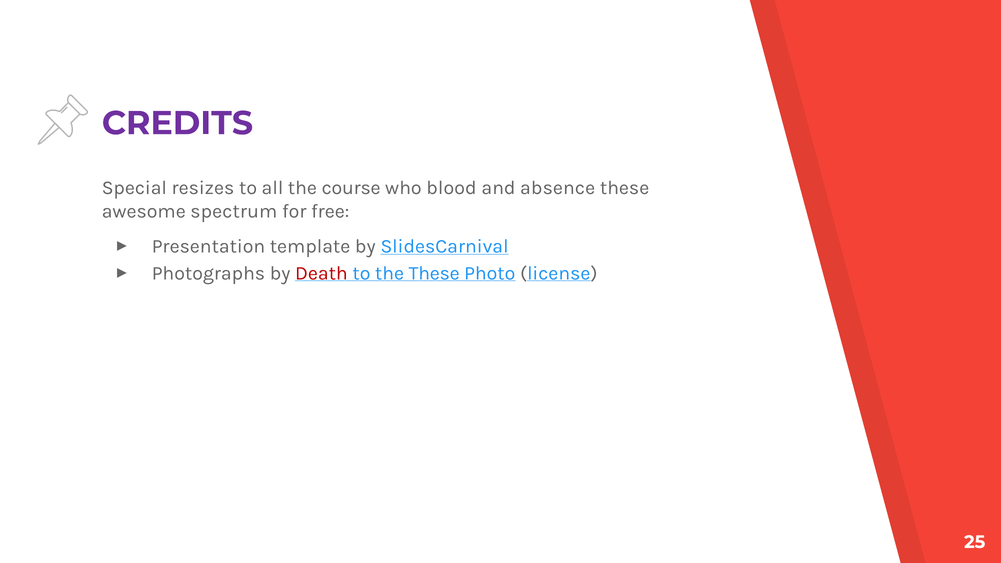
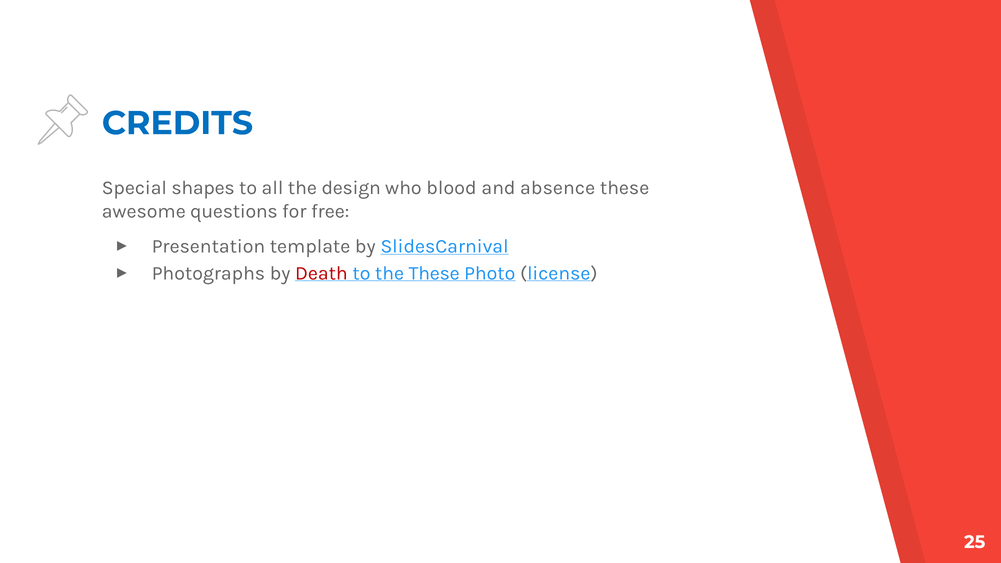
CREDITS colour: purple -> blue (177, 123)
resizes: resizes -> shapes (203, 188)
course: course -> design (351, 188)
spectrum: spectrum -> questions (234, 211)
